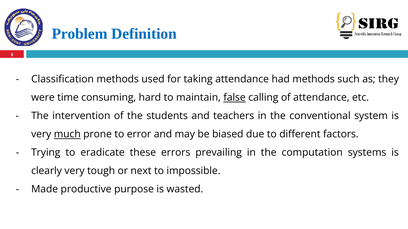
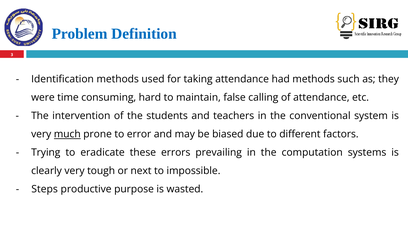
Classification: Classification -> Identification (63, 79)
false underline: present -> none (235, 98)
Made: Made -> Steps (45, 190)
